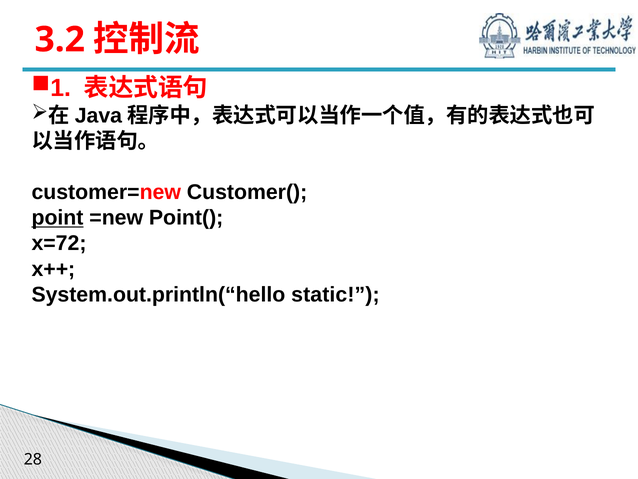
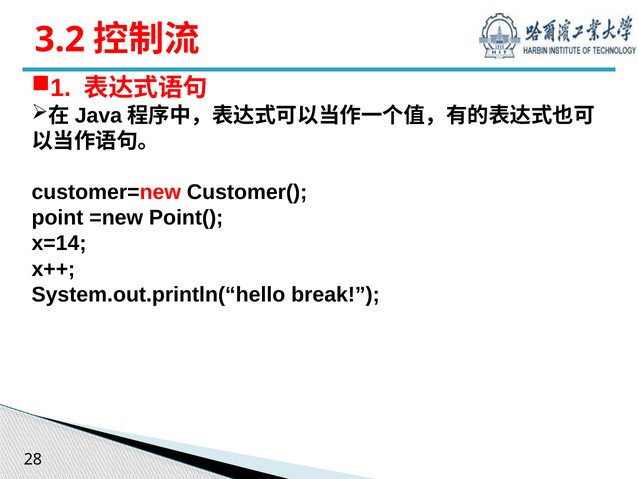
point underline: present -> none (57, 218)
x=72: x=72 -> x=14 (59, 243)
static: static -> break (335, 294)
